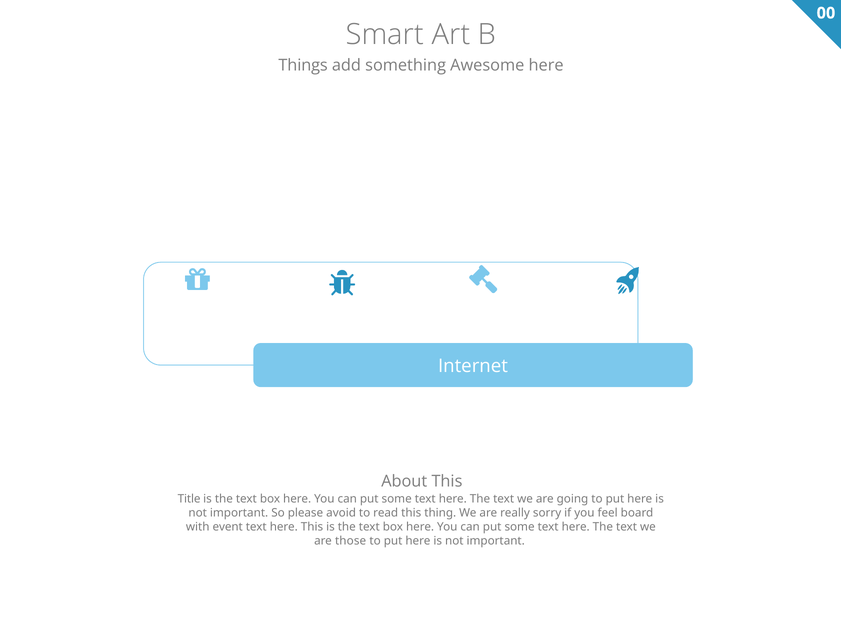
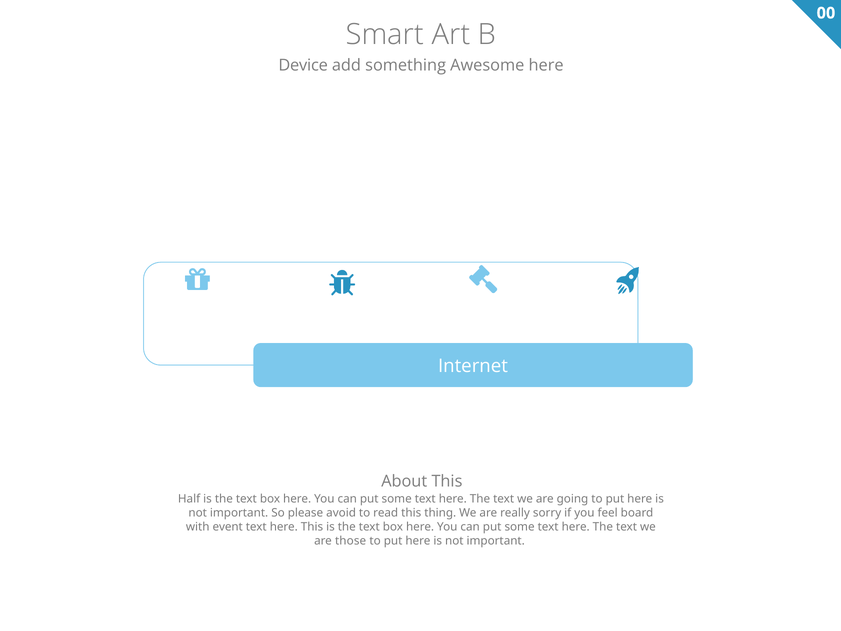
Things: Things -> Device (303, 66)
Title: Title -> Half (189, 499)
